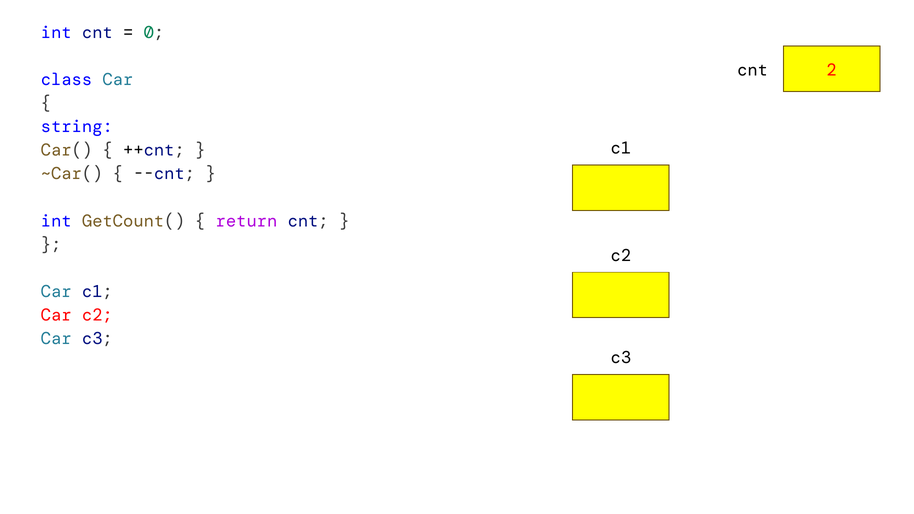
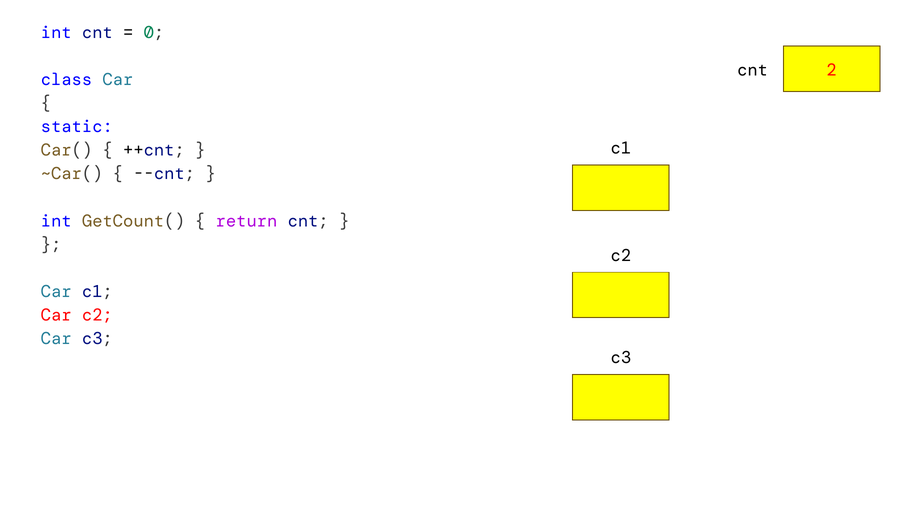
string: string -> static (77, 127)
